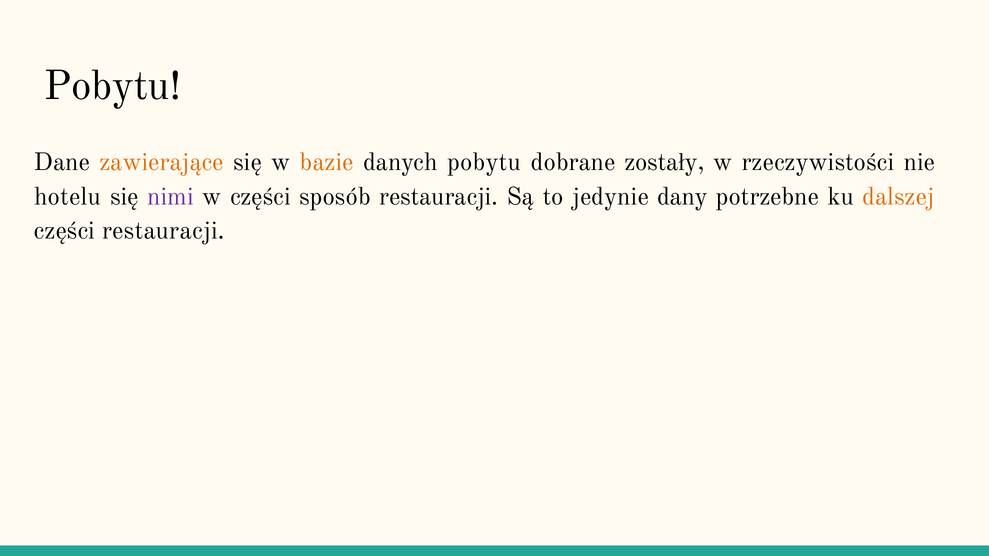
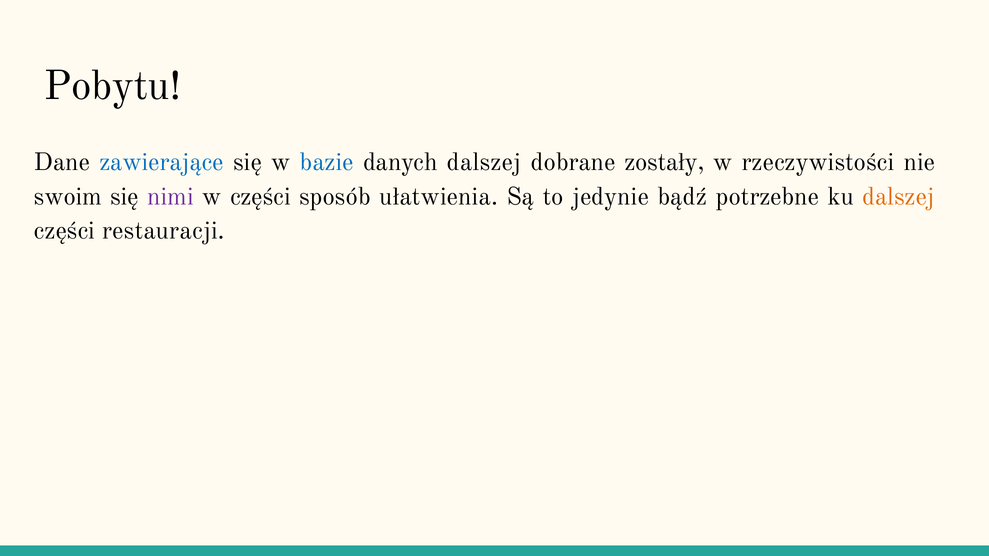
zawierające colour: orange -> blue (162, 162)
bazie colour: orange -> blue (327, 162)
danych pobytu: pobytu -> dalszej (484, 162)
hotelu: hotelu -> swoim (68, 197)
sposób restauracji: restauracji -> ułatwienia (439, 197)
dany: dany -> bądź (682, 197)
